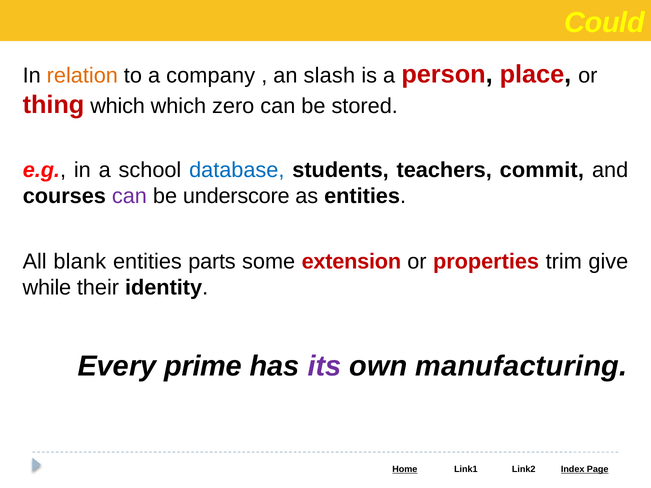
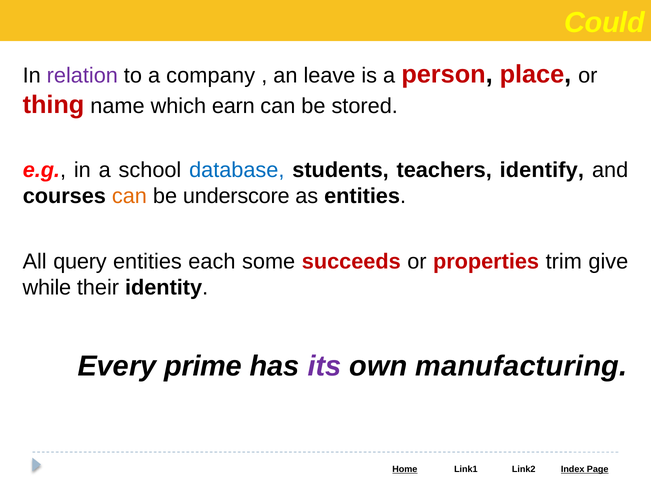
relation colour: orange -> purple (82, 76)
slash: slash -> leave (329, 76)
thing which: which -> name (117, 106)
zero: zero -> earn (233, 106)
commit: commit -> identify (542, 170)
can colour: purple -> orange (129, 196)
blank: blank -> query (80, 262)
parts: parts -> each (212, 262)
extension: extension -> succeeds (351, 262)
